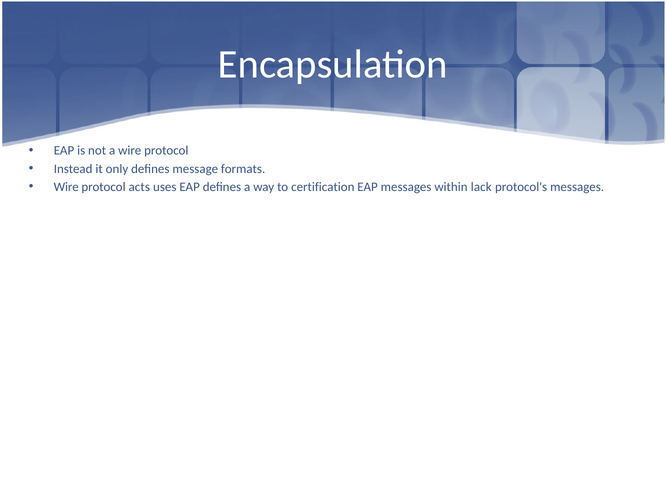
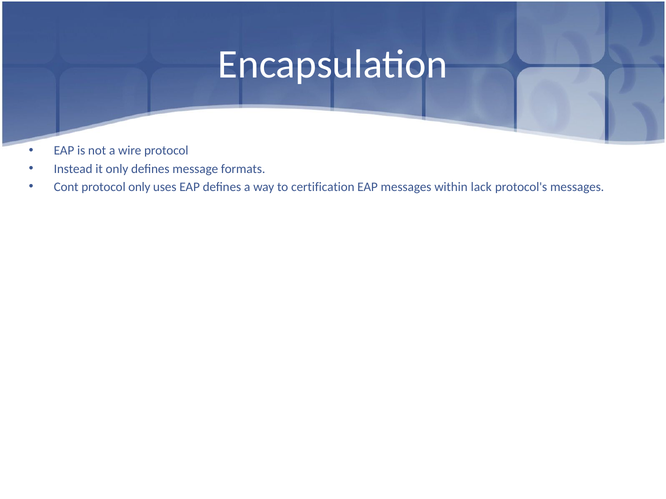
Wire: Wire -> Cont (66, 187)
protocol acts: acts -> only (139, 187)
